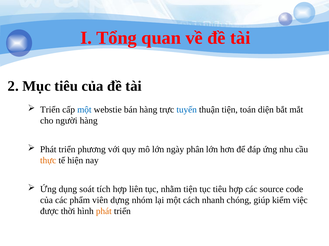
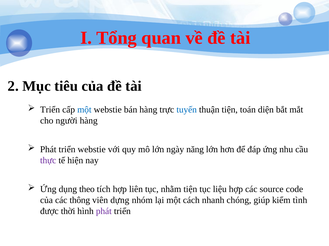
triển phương: phương -> webstie (92, 150)
phân: phân -> năng (195, 150)
thực colour: orange -> purple (48, 161)
soát: soát -> theo (87, 190)
tục tiêu: tiêu -> liệu (220, 190)
phẩm: phẩm -> thông (80, 201)
việc: việc -> tình (300, 201)
phát colour: orange -> purple (104, 212)
